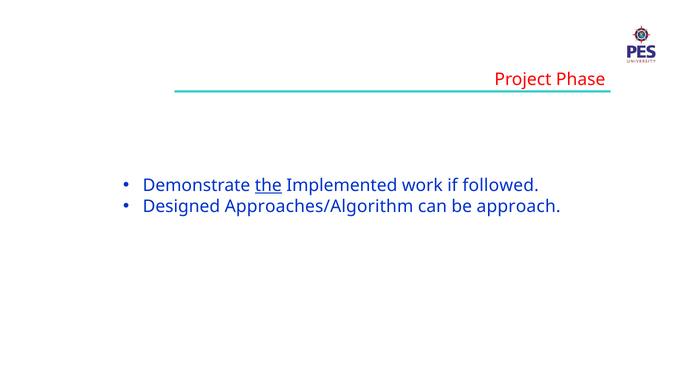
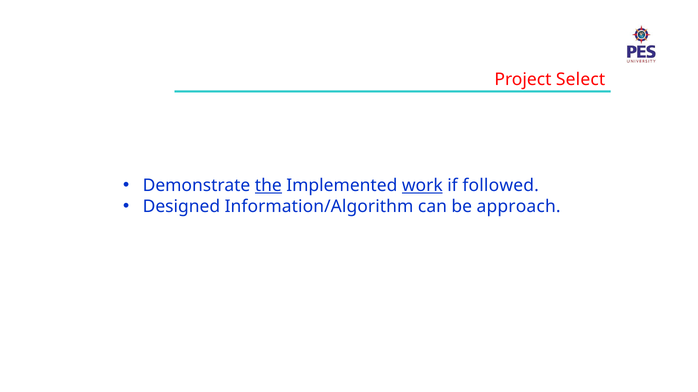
Phase: Phase -> Select (581, 80)
work underline: none -> present (422, 186)
Approaches/Algorithm: Approaches/Algorithm -> Information/Algorithm (319, 207)
